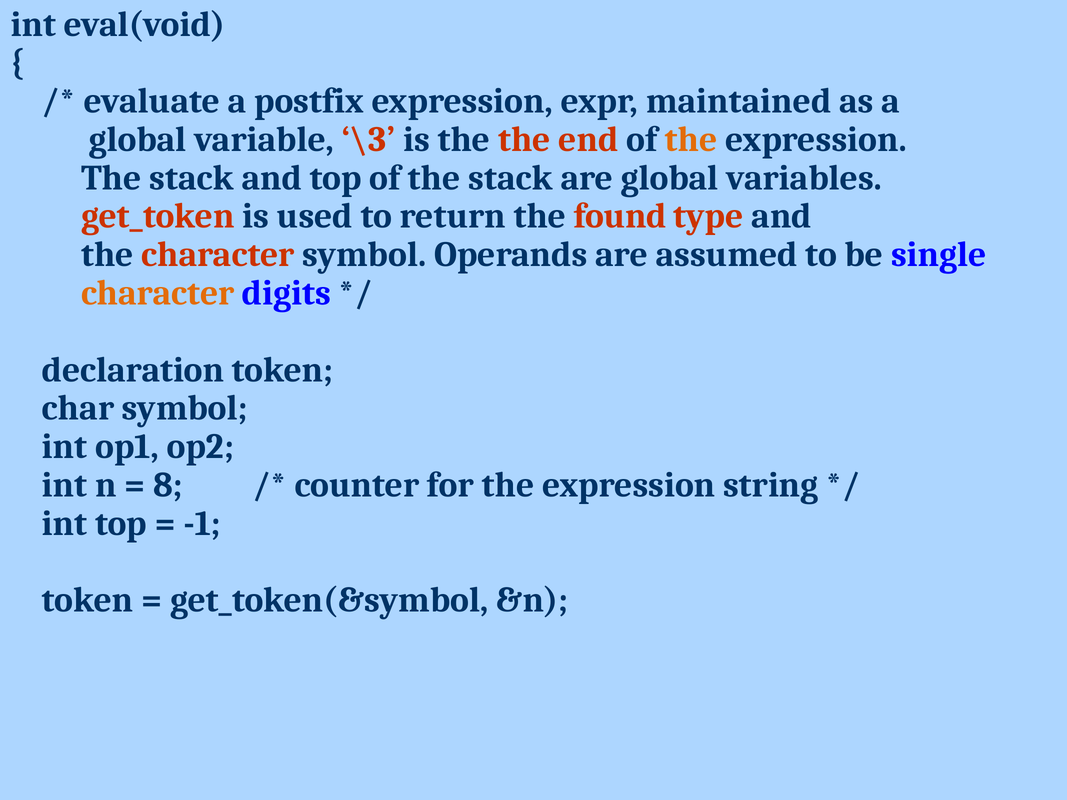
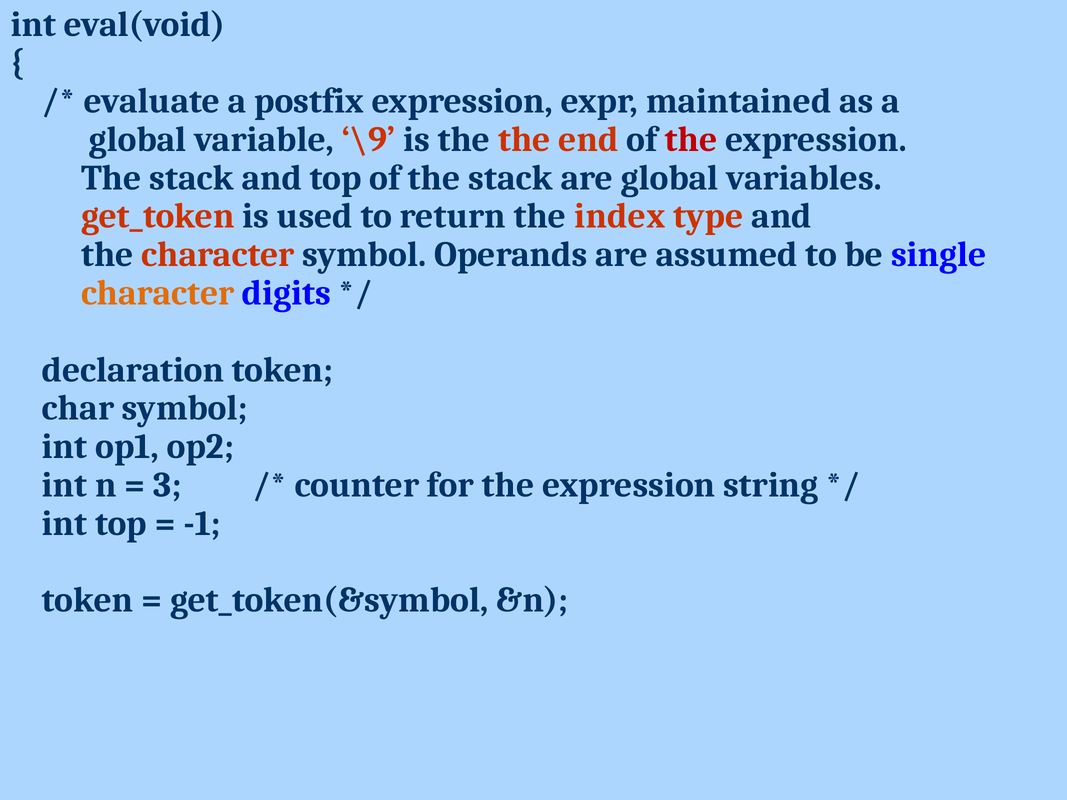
\3: \3 -> \9 (369, 140)
the colour: orange -> red (691, 140)
found: found -> index (620, 216)
8: 8 -> 3 (168, 485)
